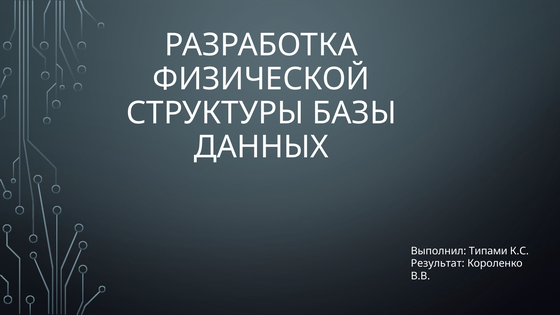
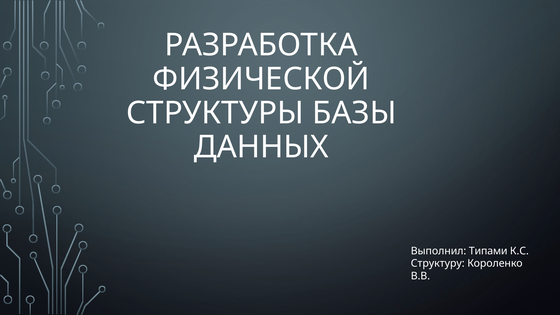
Результат: Результат -> Структуру (438, 263)
